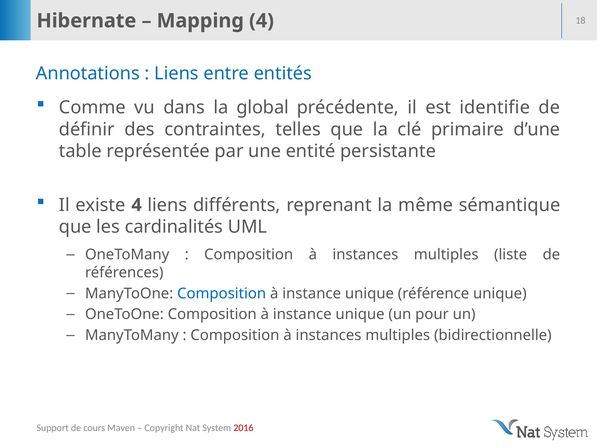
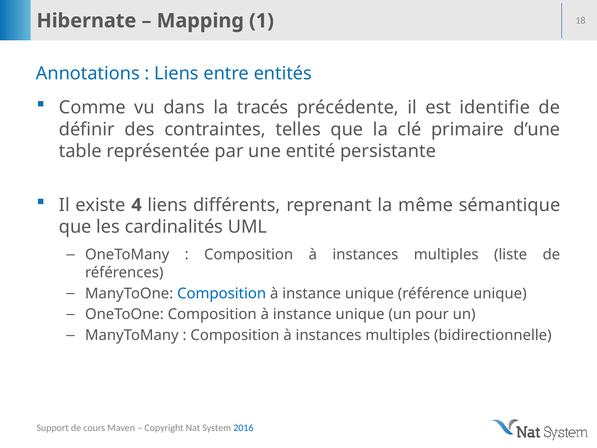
Mapping 4: 4 -> 1 (261, 21)
global: global -> tracés (263, 107)
2016 colour: red -> blue (243, 427)
